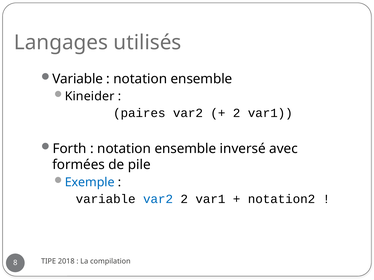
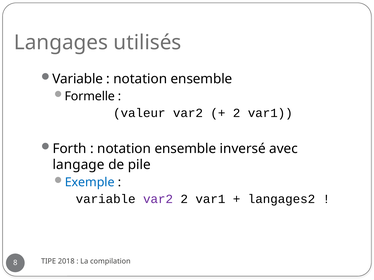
Kineider: Kineider -> Formelle (90, 96)
paires: paires -> valeur (139, 113)
formées: formées -> langage (79, 165)
var2 colour: blue -> purple (158, 199)
notation2: notation2 -> langages2 (282, 199)
